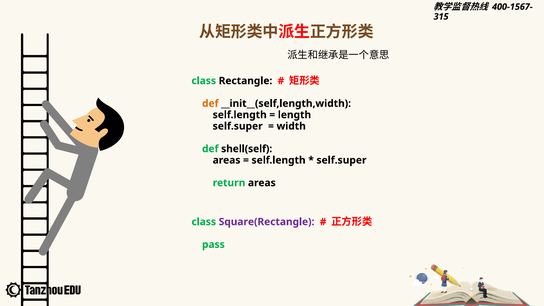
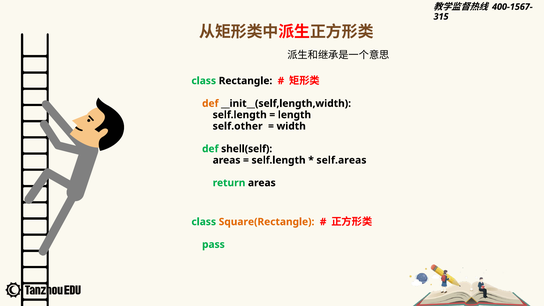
self.super: self.super -> self.other (238, 126)
self.super: self.super -> self.areas (341, 160)
Square(Rectangle colour: purple -> orange (267, 222)
